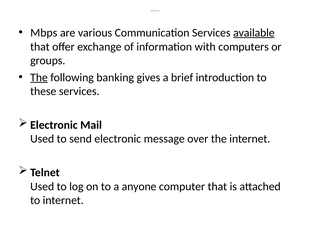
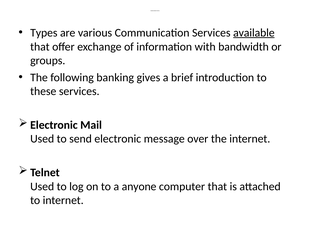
Mbps: Mbps -> Types (44, 33)
computers: computers -> bandwidth (244, 47)
The underline: present -> none (39, 77)
